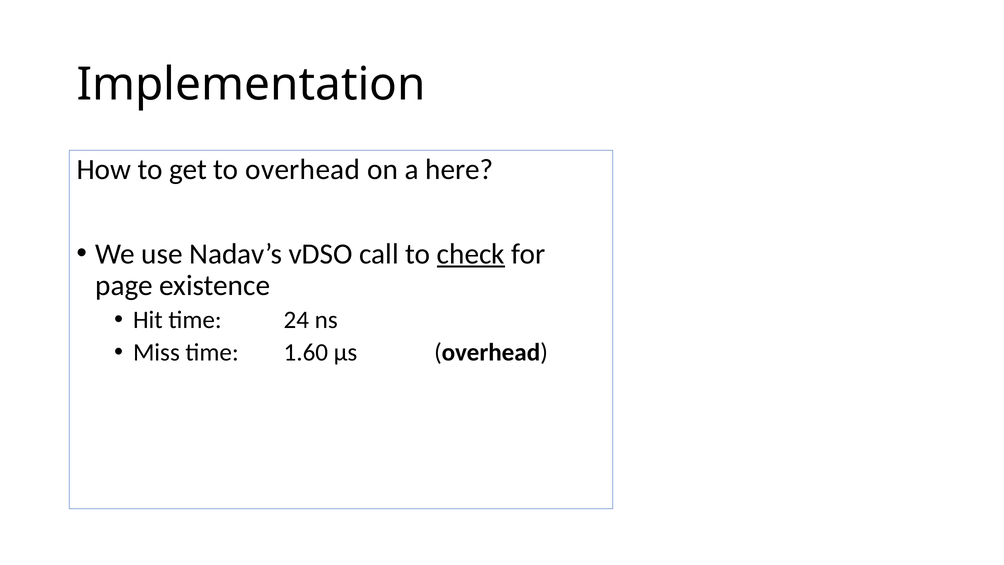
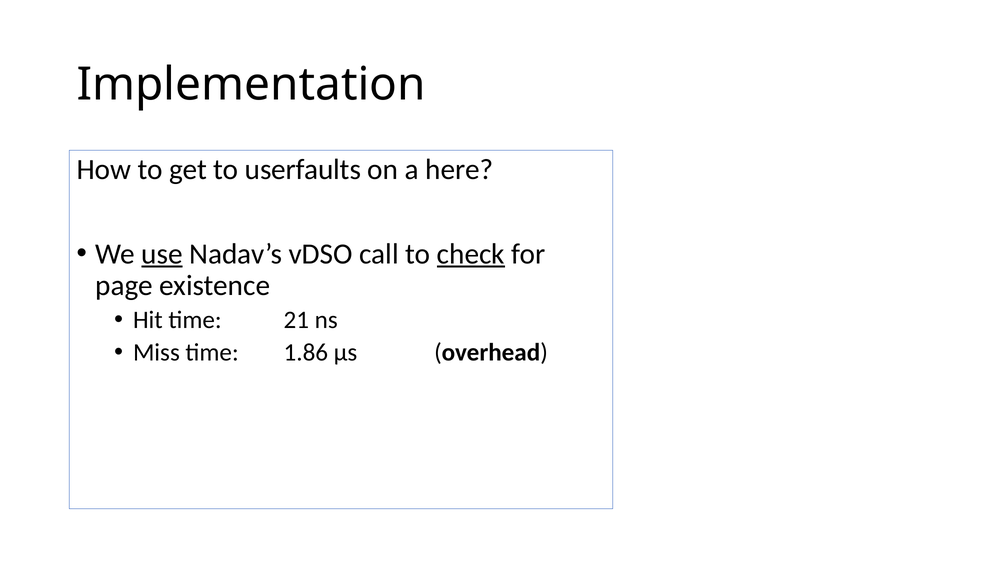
to overhead: overhead -> userfaults (303, 170)
use underline: none -> present (162, 254)
24: 24 -> 21 (296, 320)
1.60: 1.60 -> 1.86 (306, 352)
